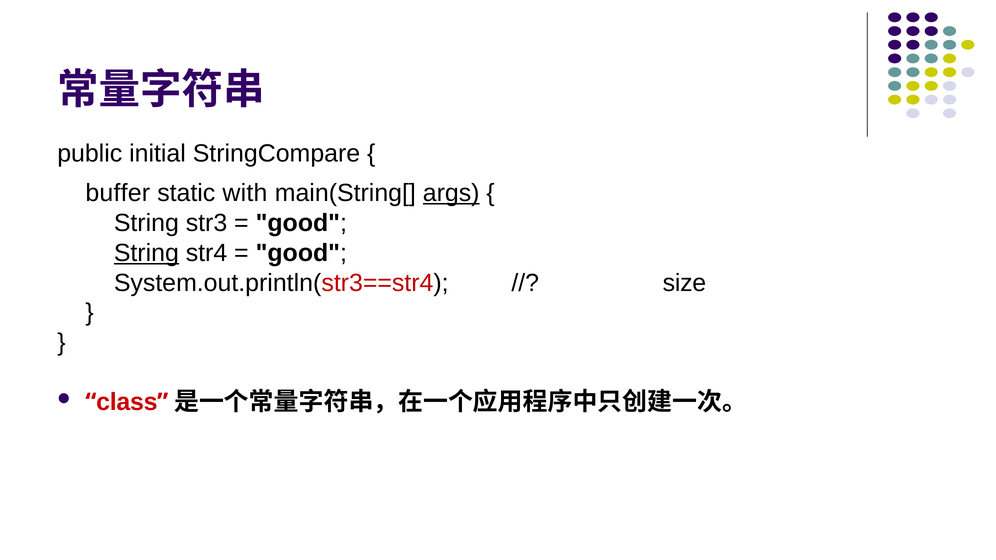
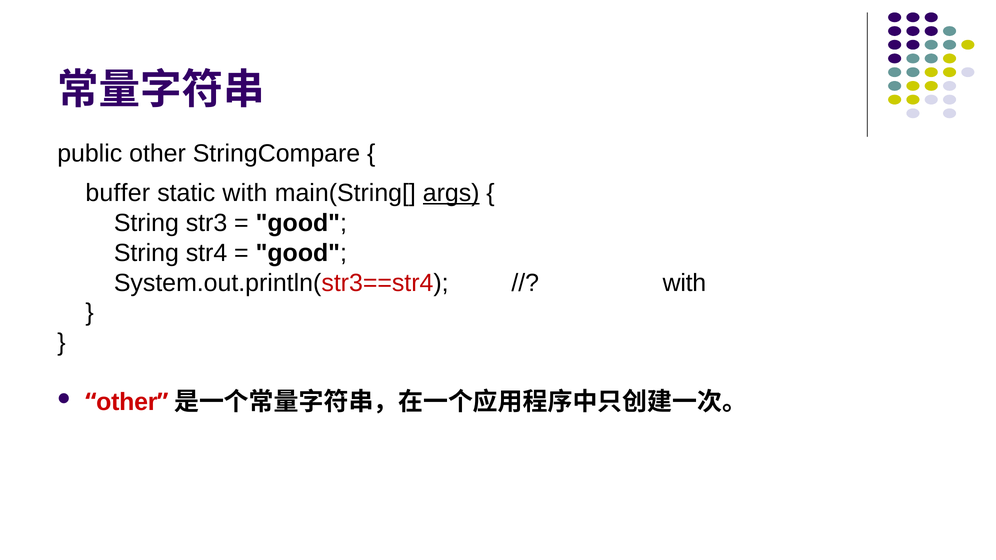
public initial: initial -> other (158, 153)
String underline: present -> none (146, 253)
size: size -> with (684, 283)
class: class -> other (127, 402)
